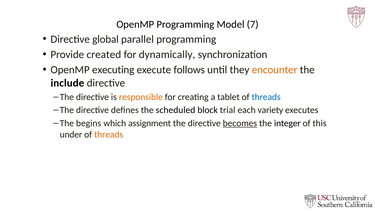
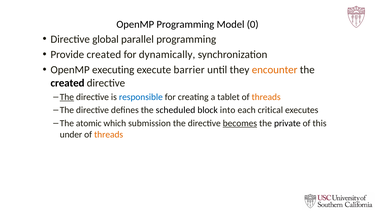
7: 7 -> 0 (253, 24)
follows: follows -> barrier (189, 70)
include: include -> created (68, 83)
The underline: none -> present (67, 97)
responsible colour: orange -> blue (141, 97)
threads colour: blue -> orange (266, 97)
trial: trial -> into (228, 110)
variety: variety -> critical (270, 110)
begins: begins -> atomic (89, 123)
assignment: assignment -> submission (150, 123)
integer: integer -> private (287, 123)
